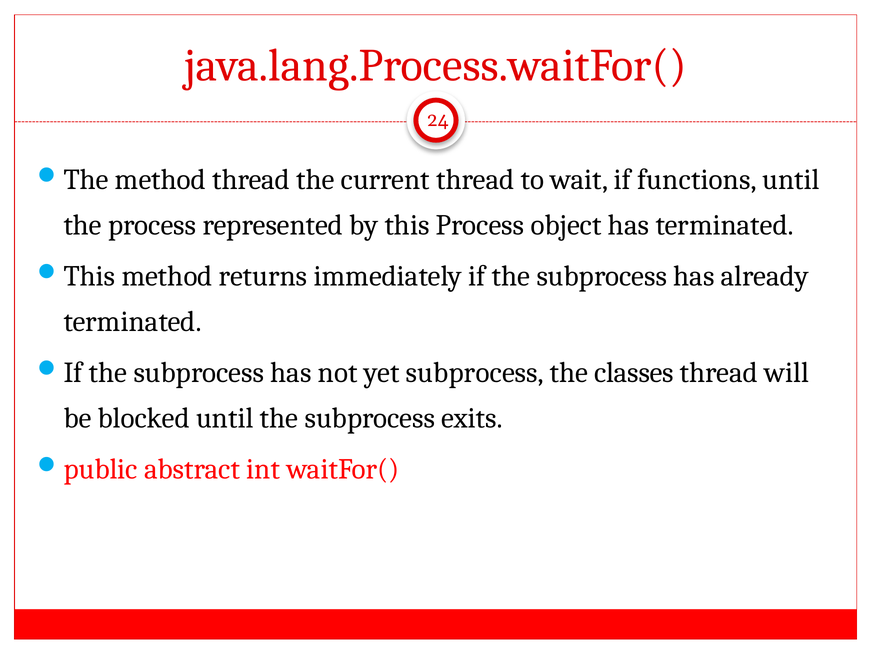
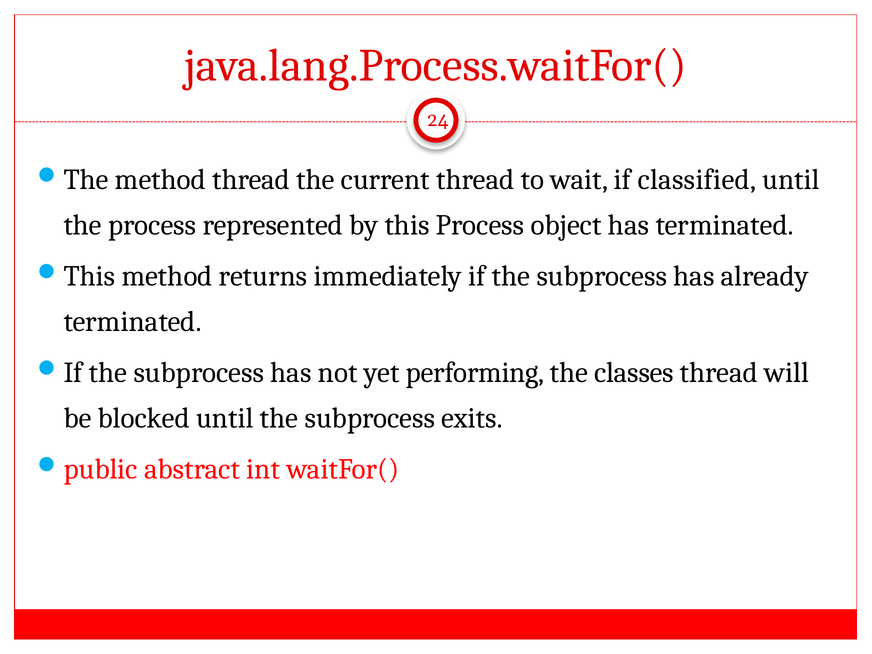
functions: functions -> classified (697, 180)
yet subprocess: subprocess -> performing (475, 373)
